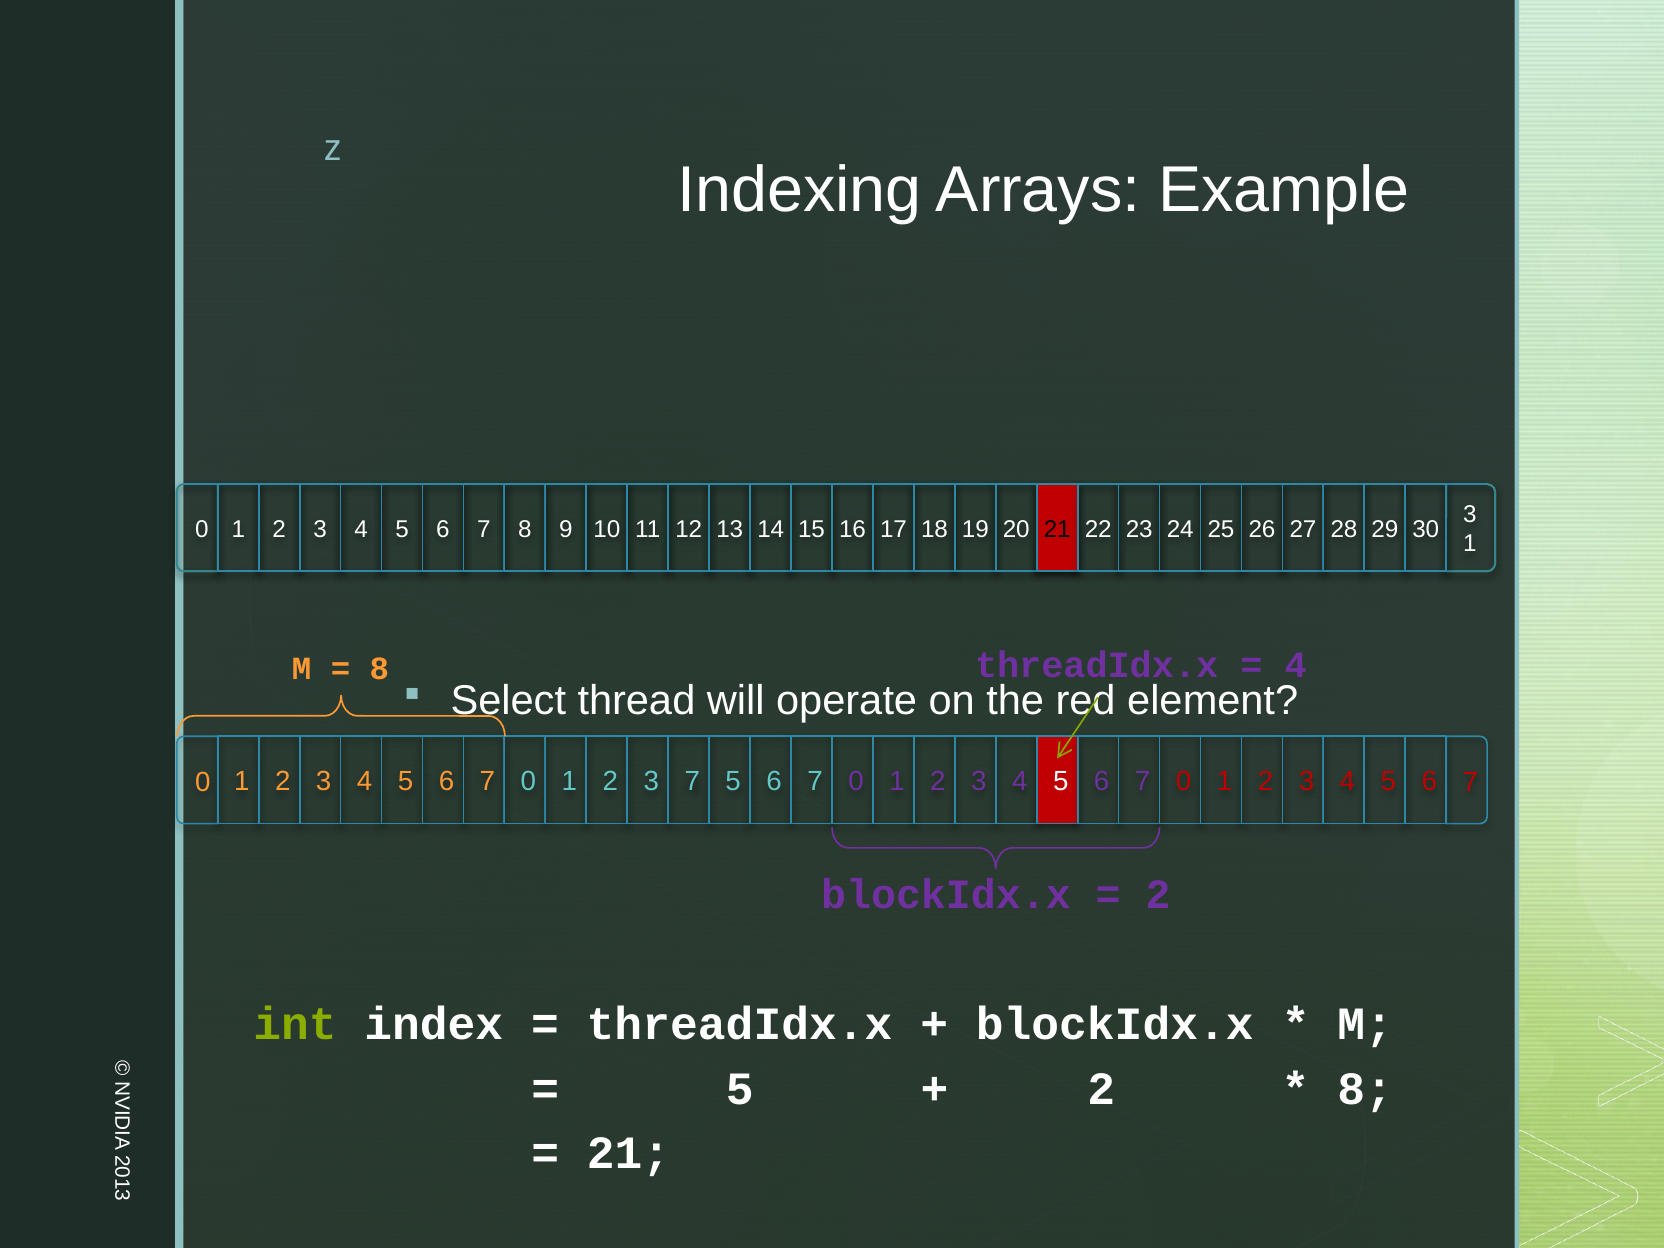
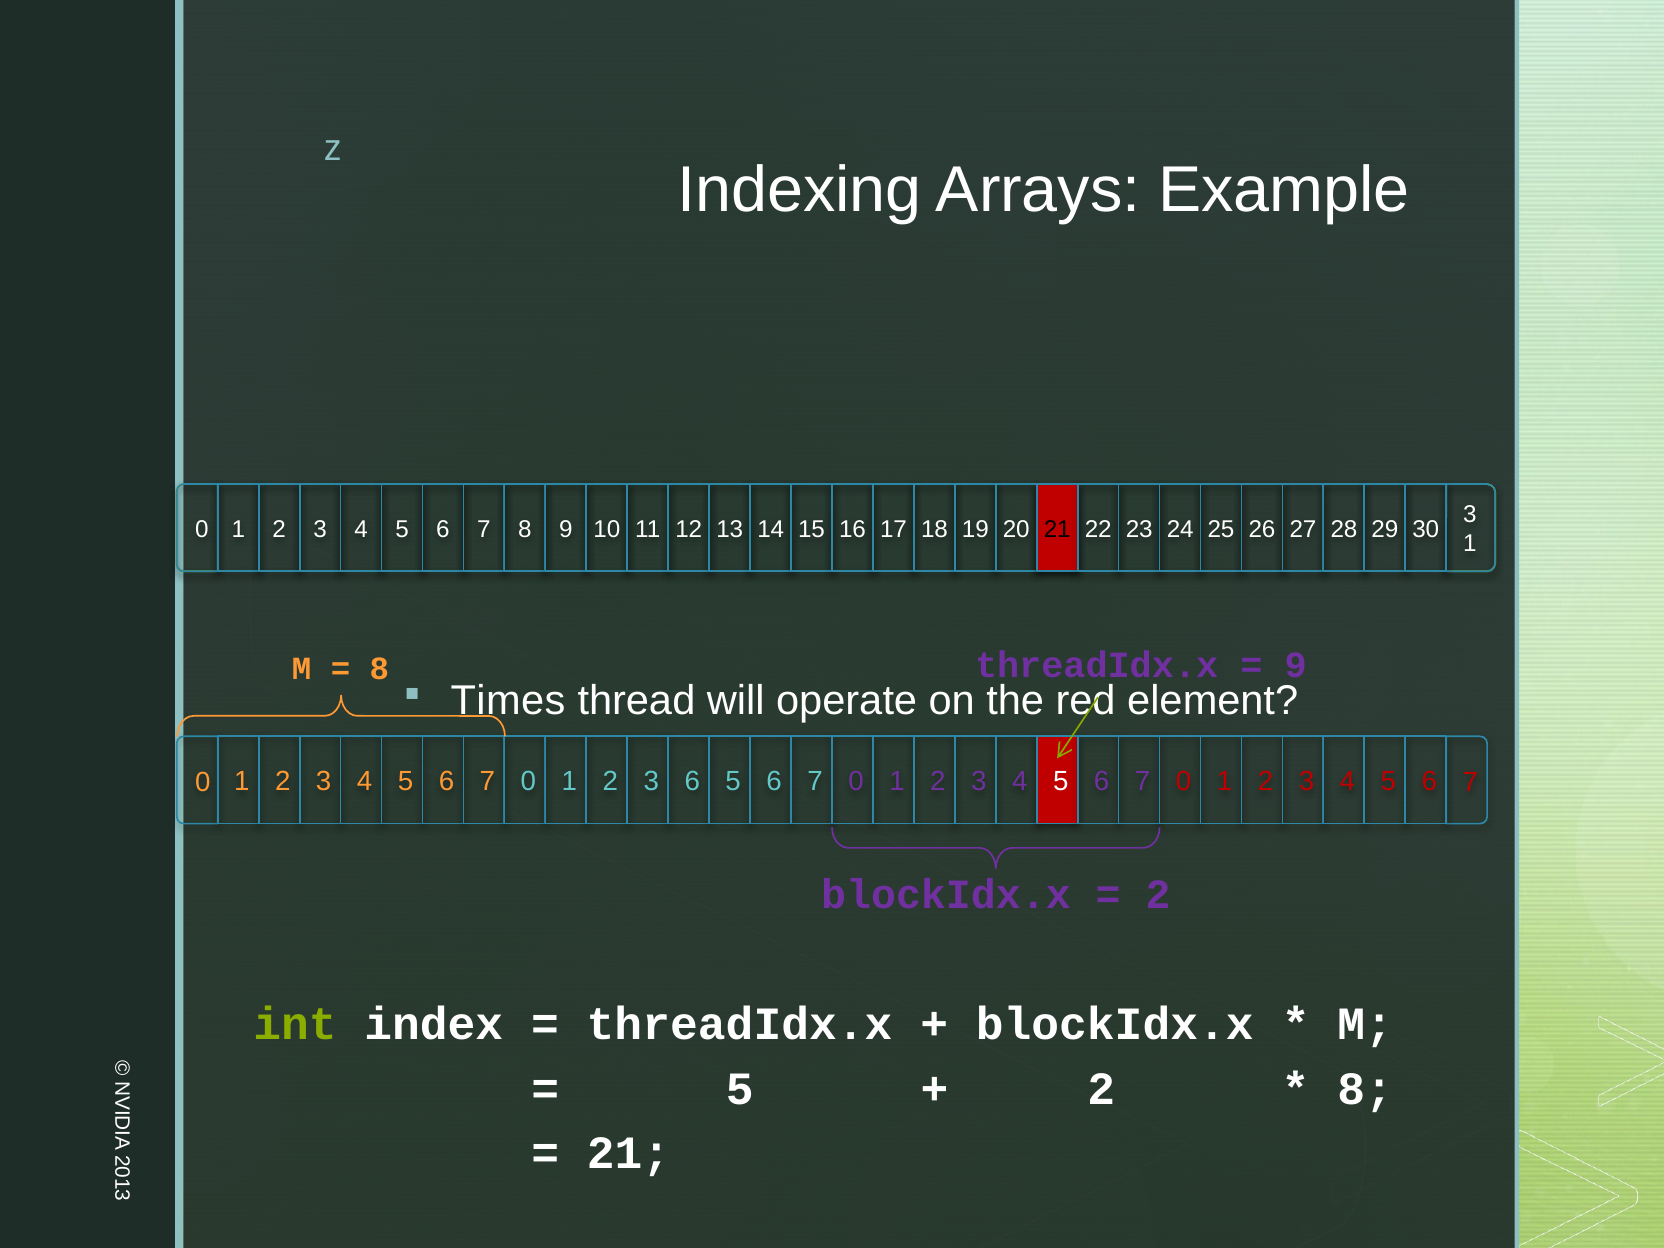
4: 4 -> 9 (1296, 665)
Select: Select -> Times (508, 701)
3 7: 7 -> 6 (692, 782)
